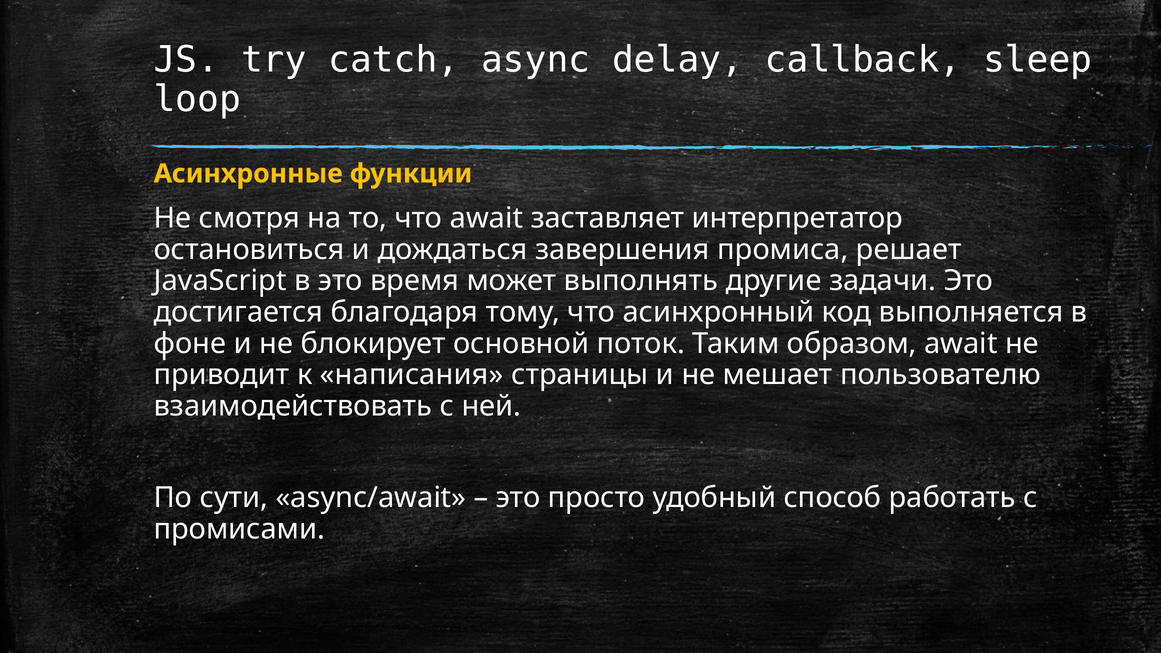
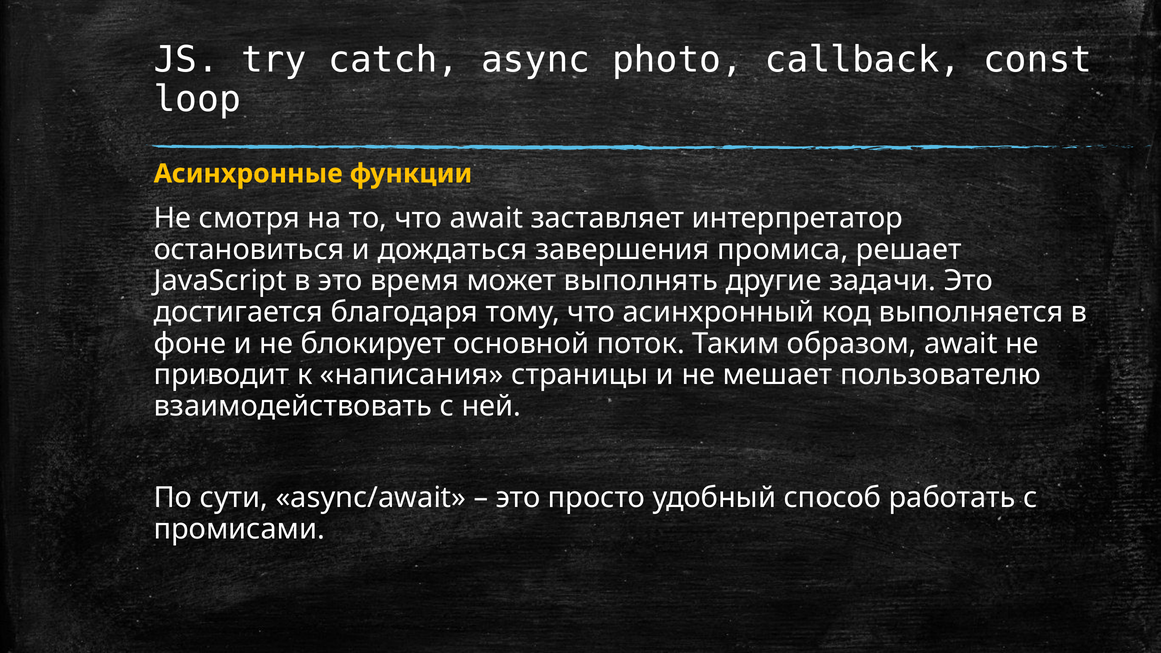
delay: delay -> photo (678, 60)
sleep: sleep -> const (1038, 60)
